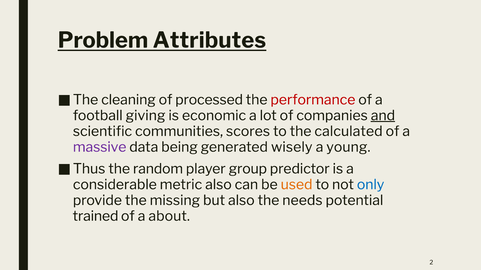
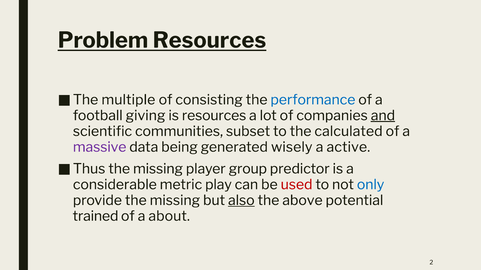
Problem Attributes: Attributes -> Resources (209, 40)
cleaning: cleaning -> multiple (128, 100)
processed: processed -> consisting (209, 100)
performance colour: red -> blue (313, 100)
is economic: economic -> resources (214, 116)
scores: scores -> subset (248, 132)
young: young -> active (348, 147)
random: random -> missing (158, 169)
metric also: also -> play (218, 185)
used colour: orange -> red (297, 185)
also underline: none -> present (241, 201)
needs: needs -> above (302, 201)
